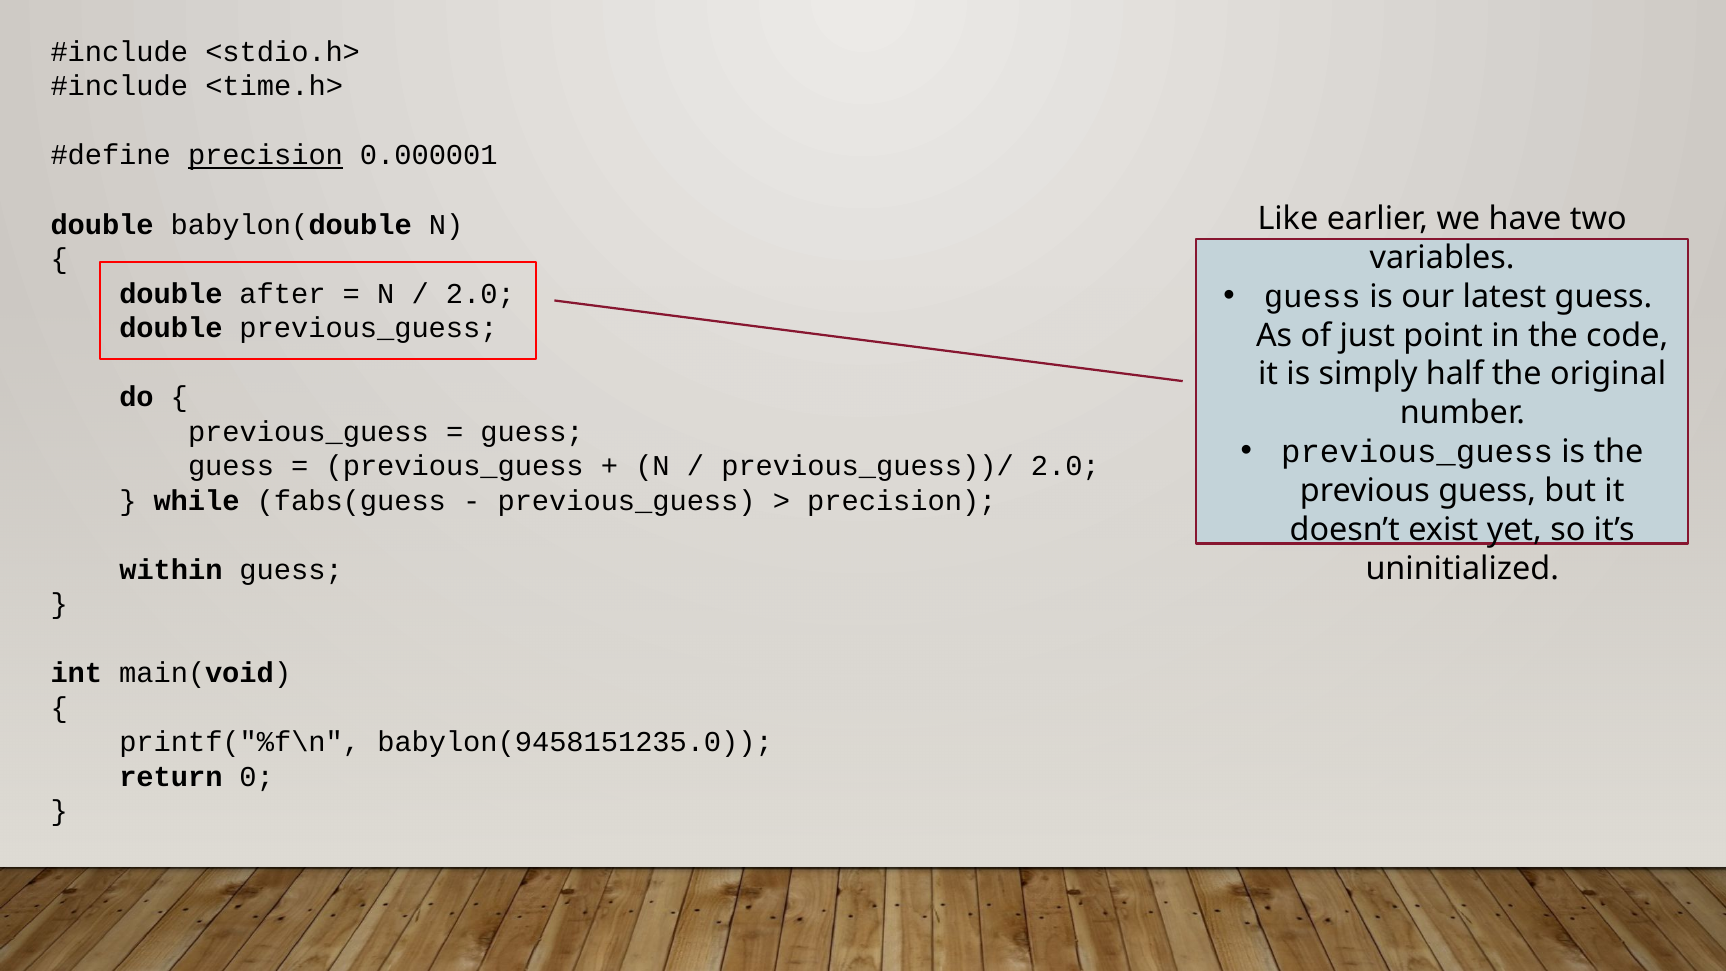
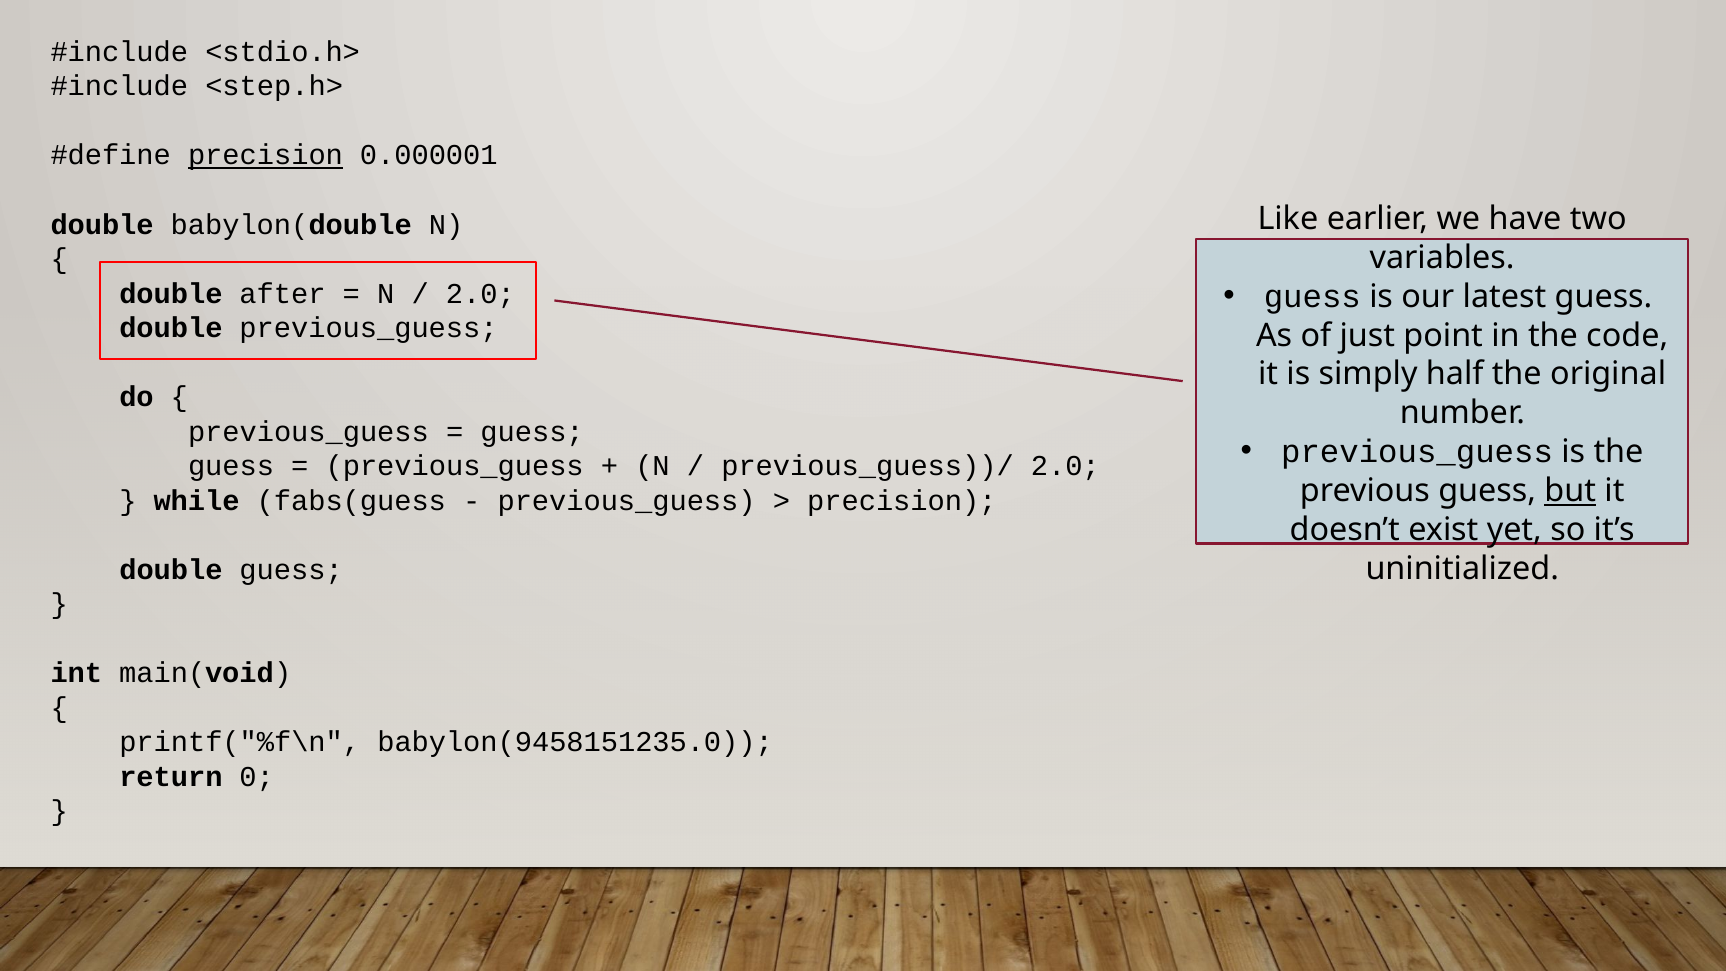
<time.h>: <time.h> -> <step.h> (274, 86)
but underline: none -> present (1570, 491)
within: within -> double (171, 570)
